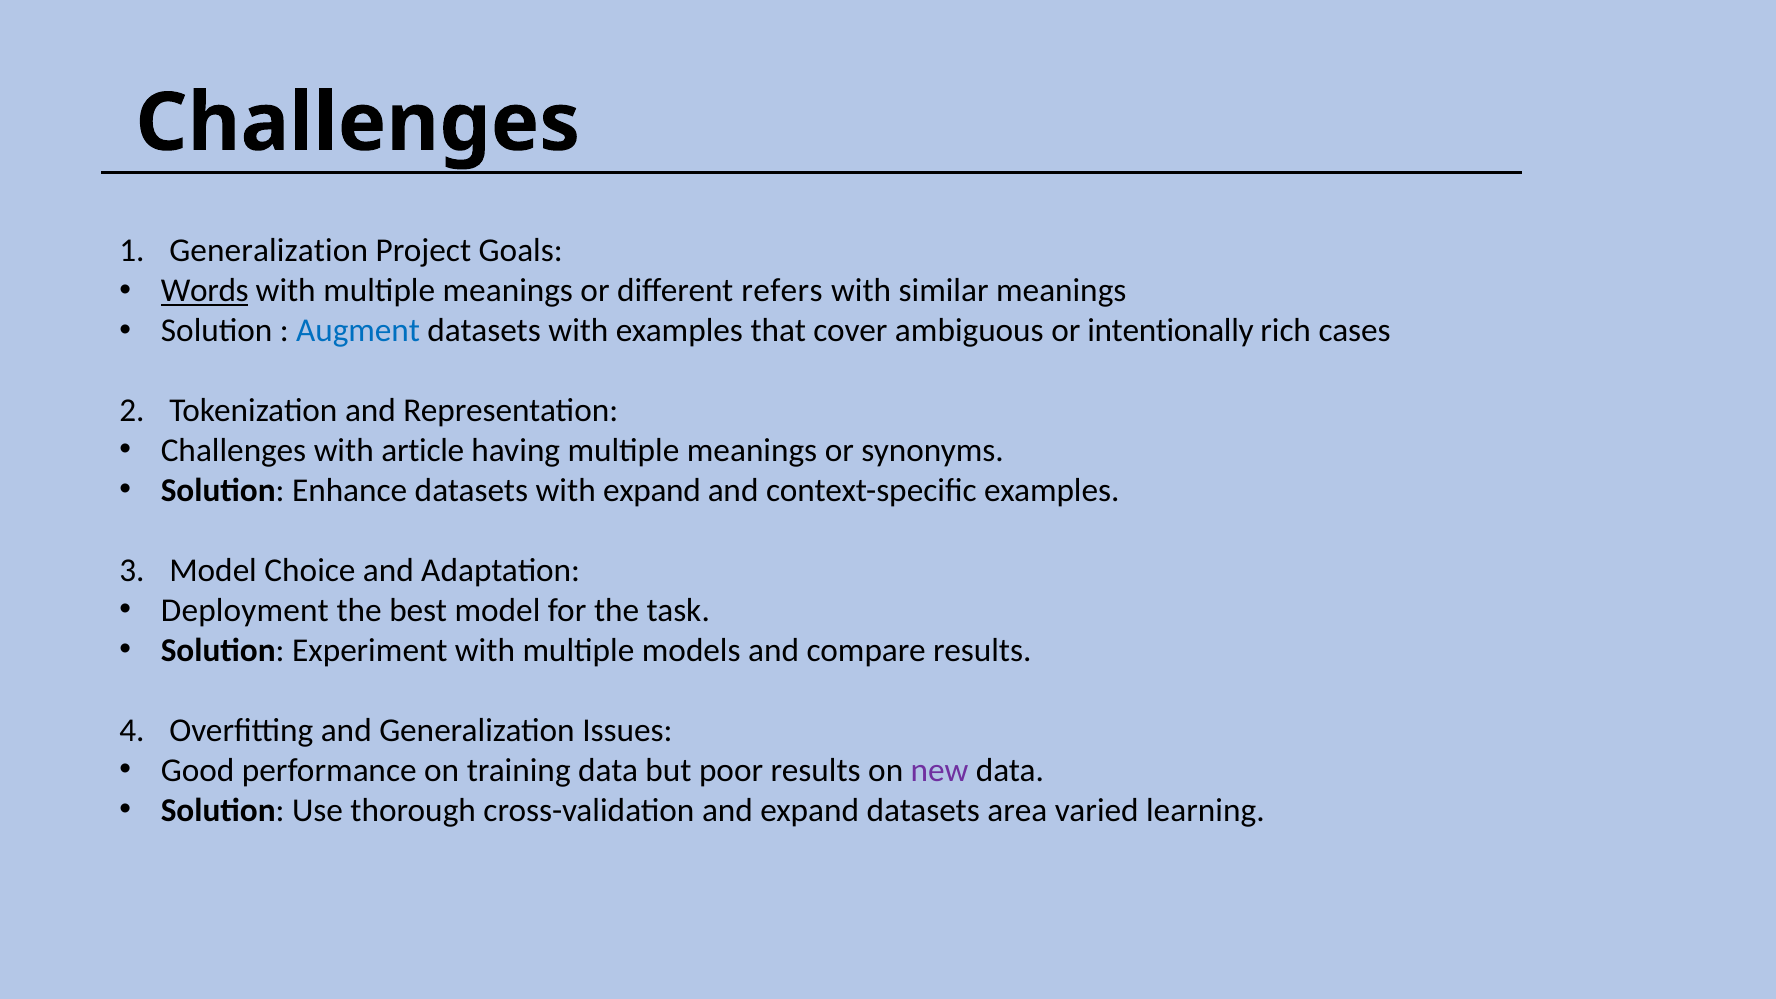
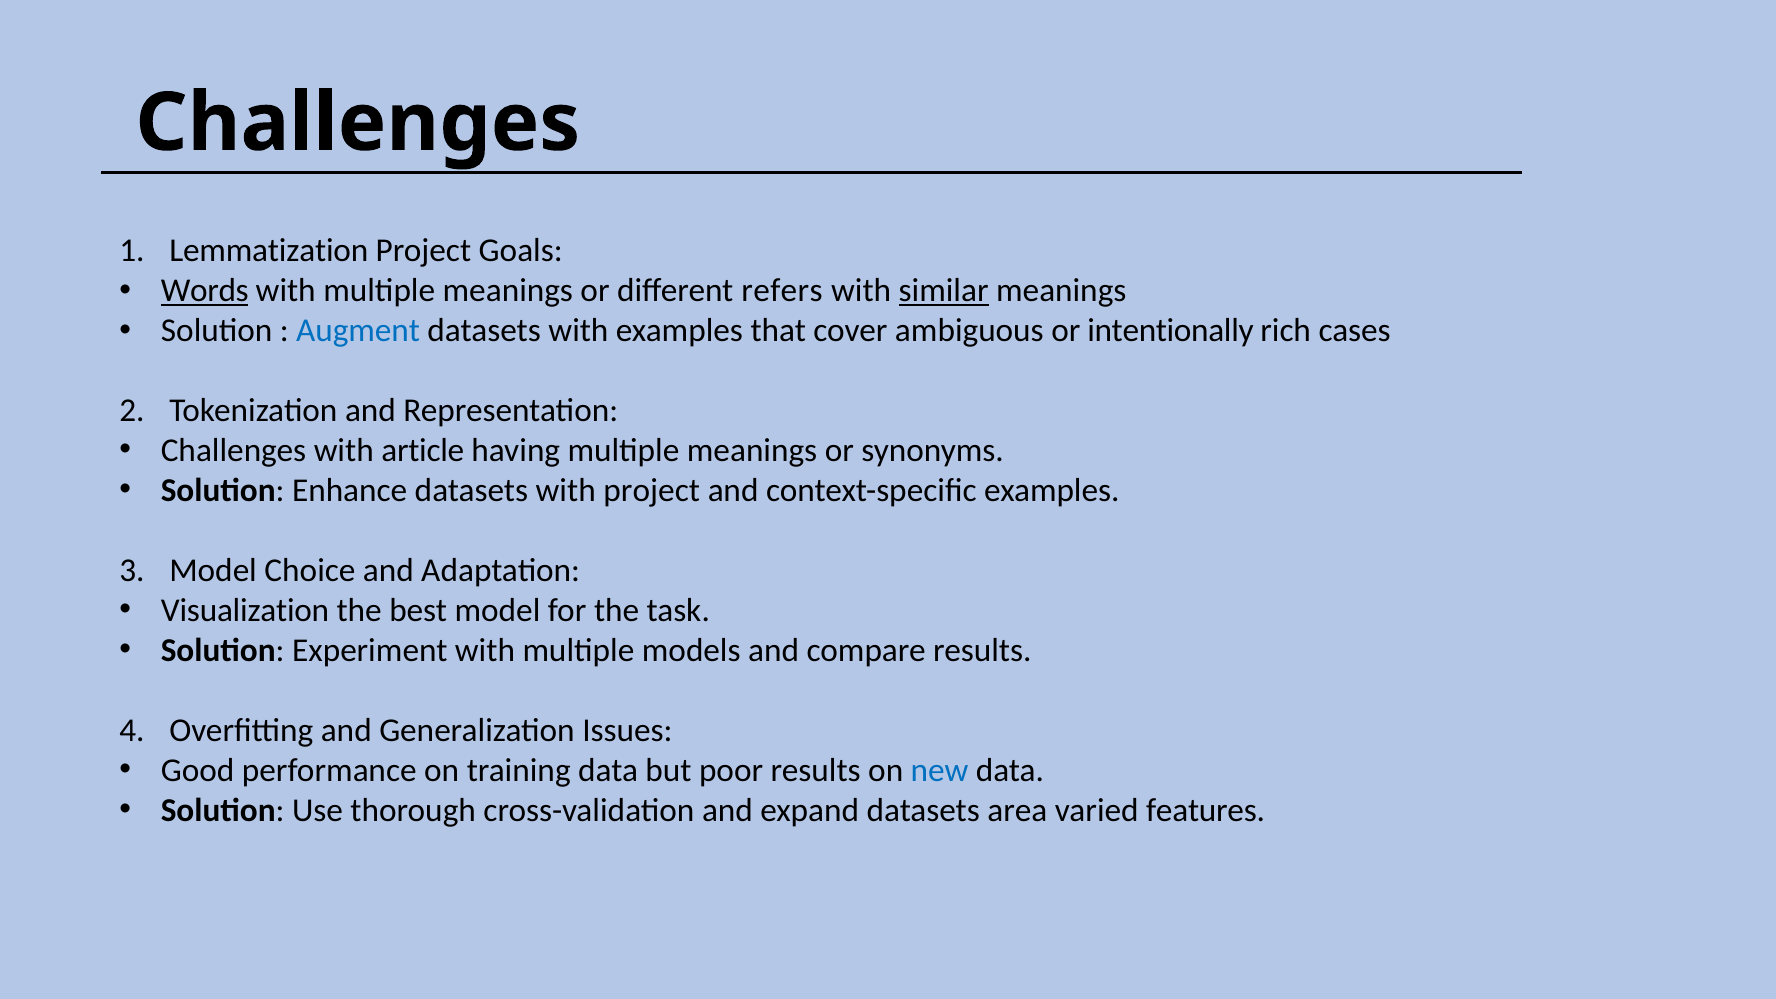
Generalization: Generalization -> Lemmatization (269, 251)
similar underline: none -> present (944, 291)
with expand: expand -> project (652, 491)
Deployment: Deployment -> Visualization (245, 611)
new colour: purple -> blue (939, 770)
learning: learning -> features (1206, 810)
